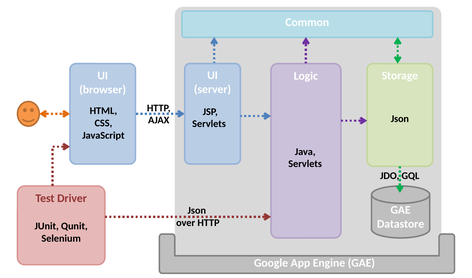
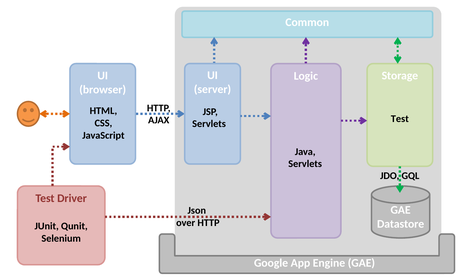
AJAX Json: Json -> Test (400, 119)
